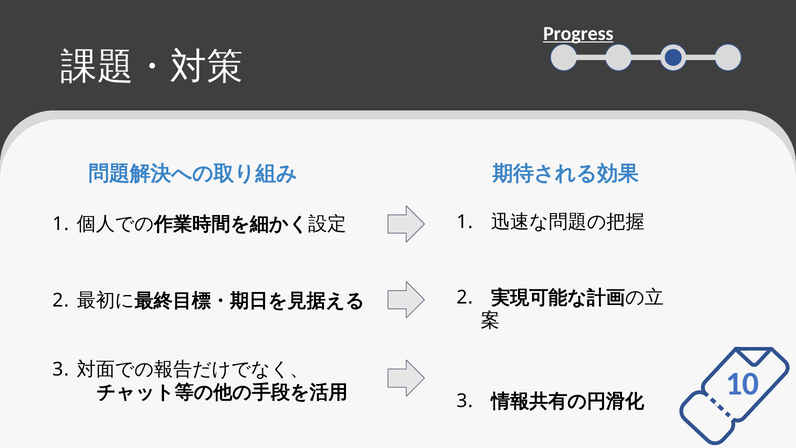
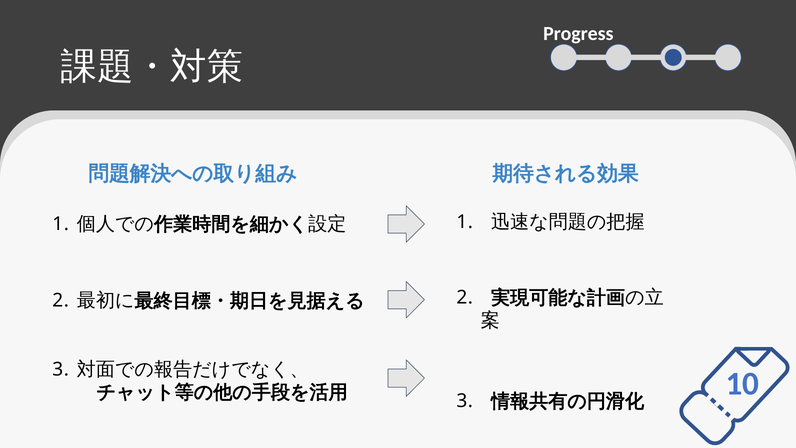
Progress underline: present -> none (578, 33)
